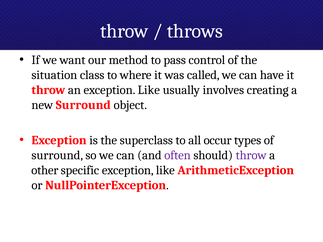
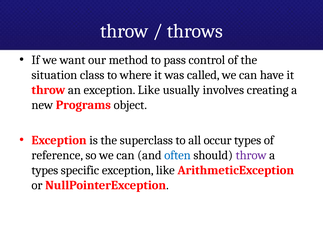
new Surround: Surround -> Programs (83, 105)
surround: surround -> reference (57, 155)
often colour: purple -> blue (177, 155)
other: other -> types (45, 170)
